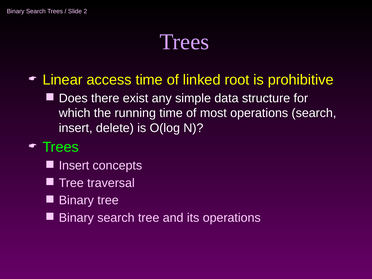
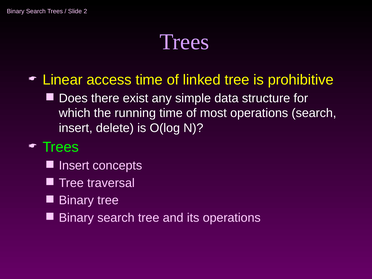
linked root: root -> tree (237, 80)
